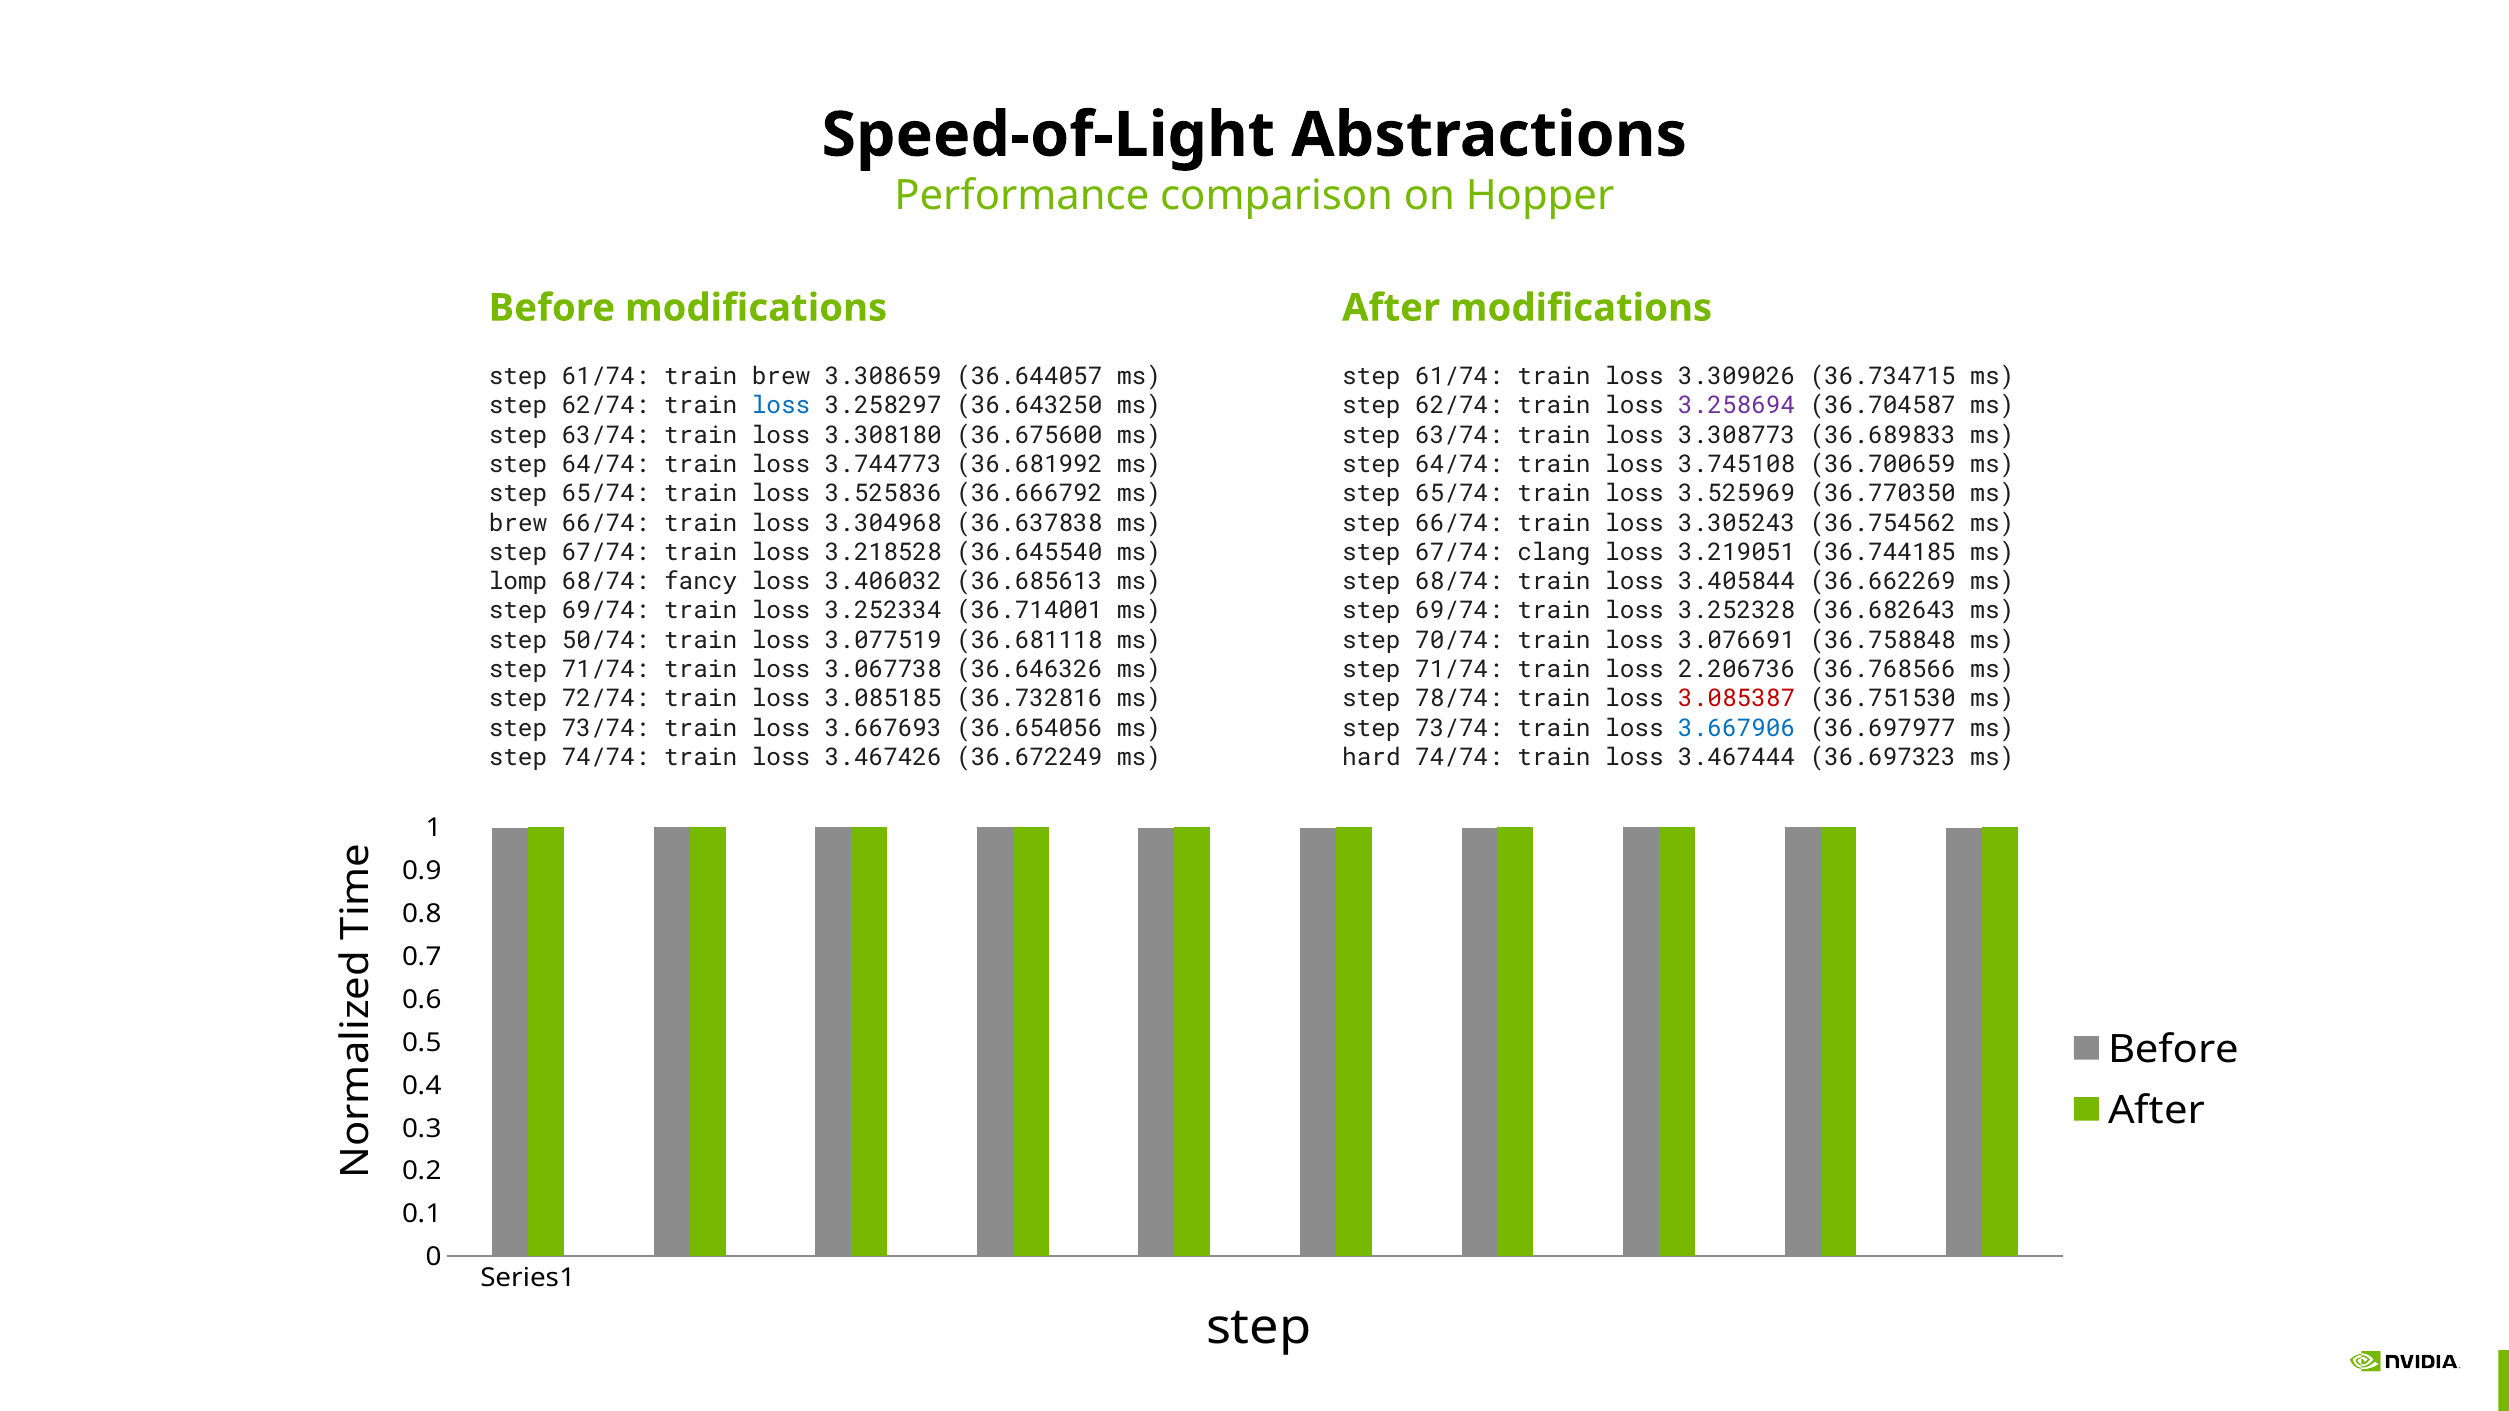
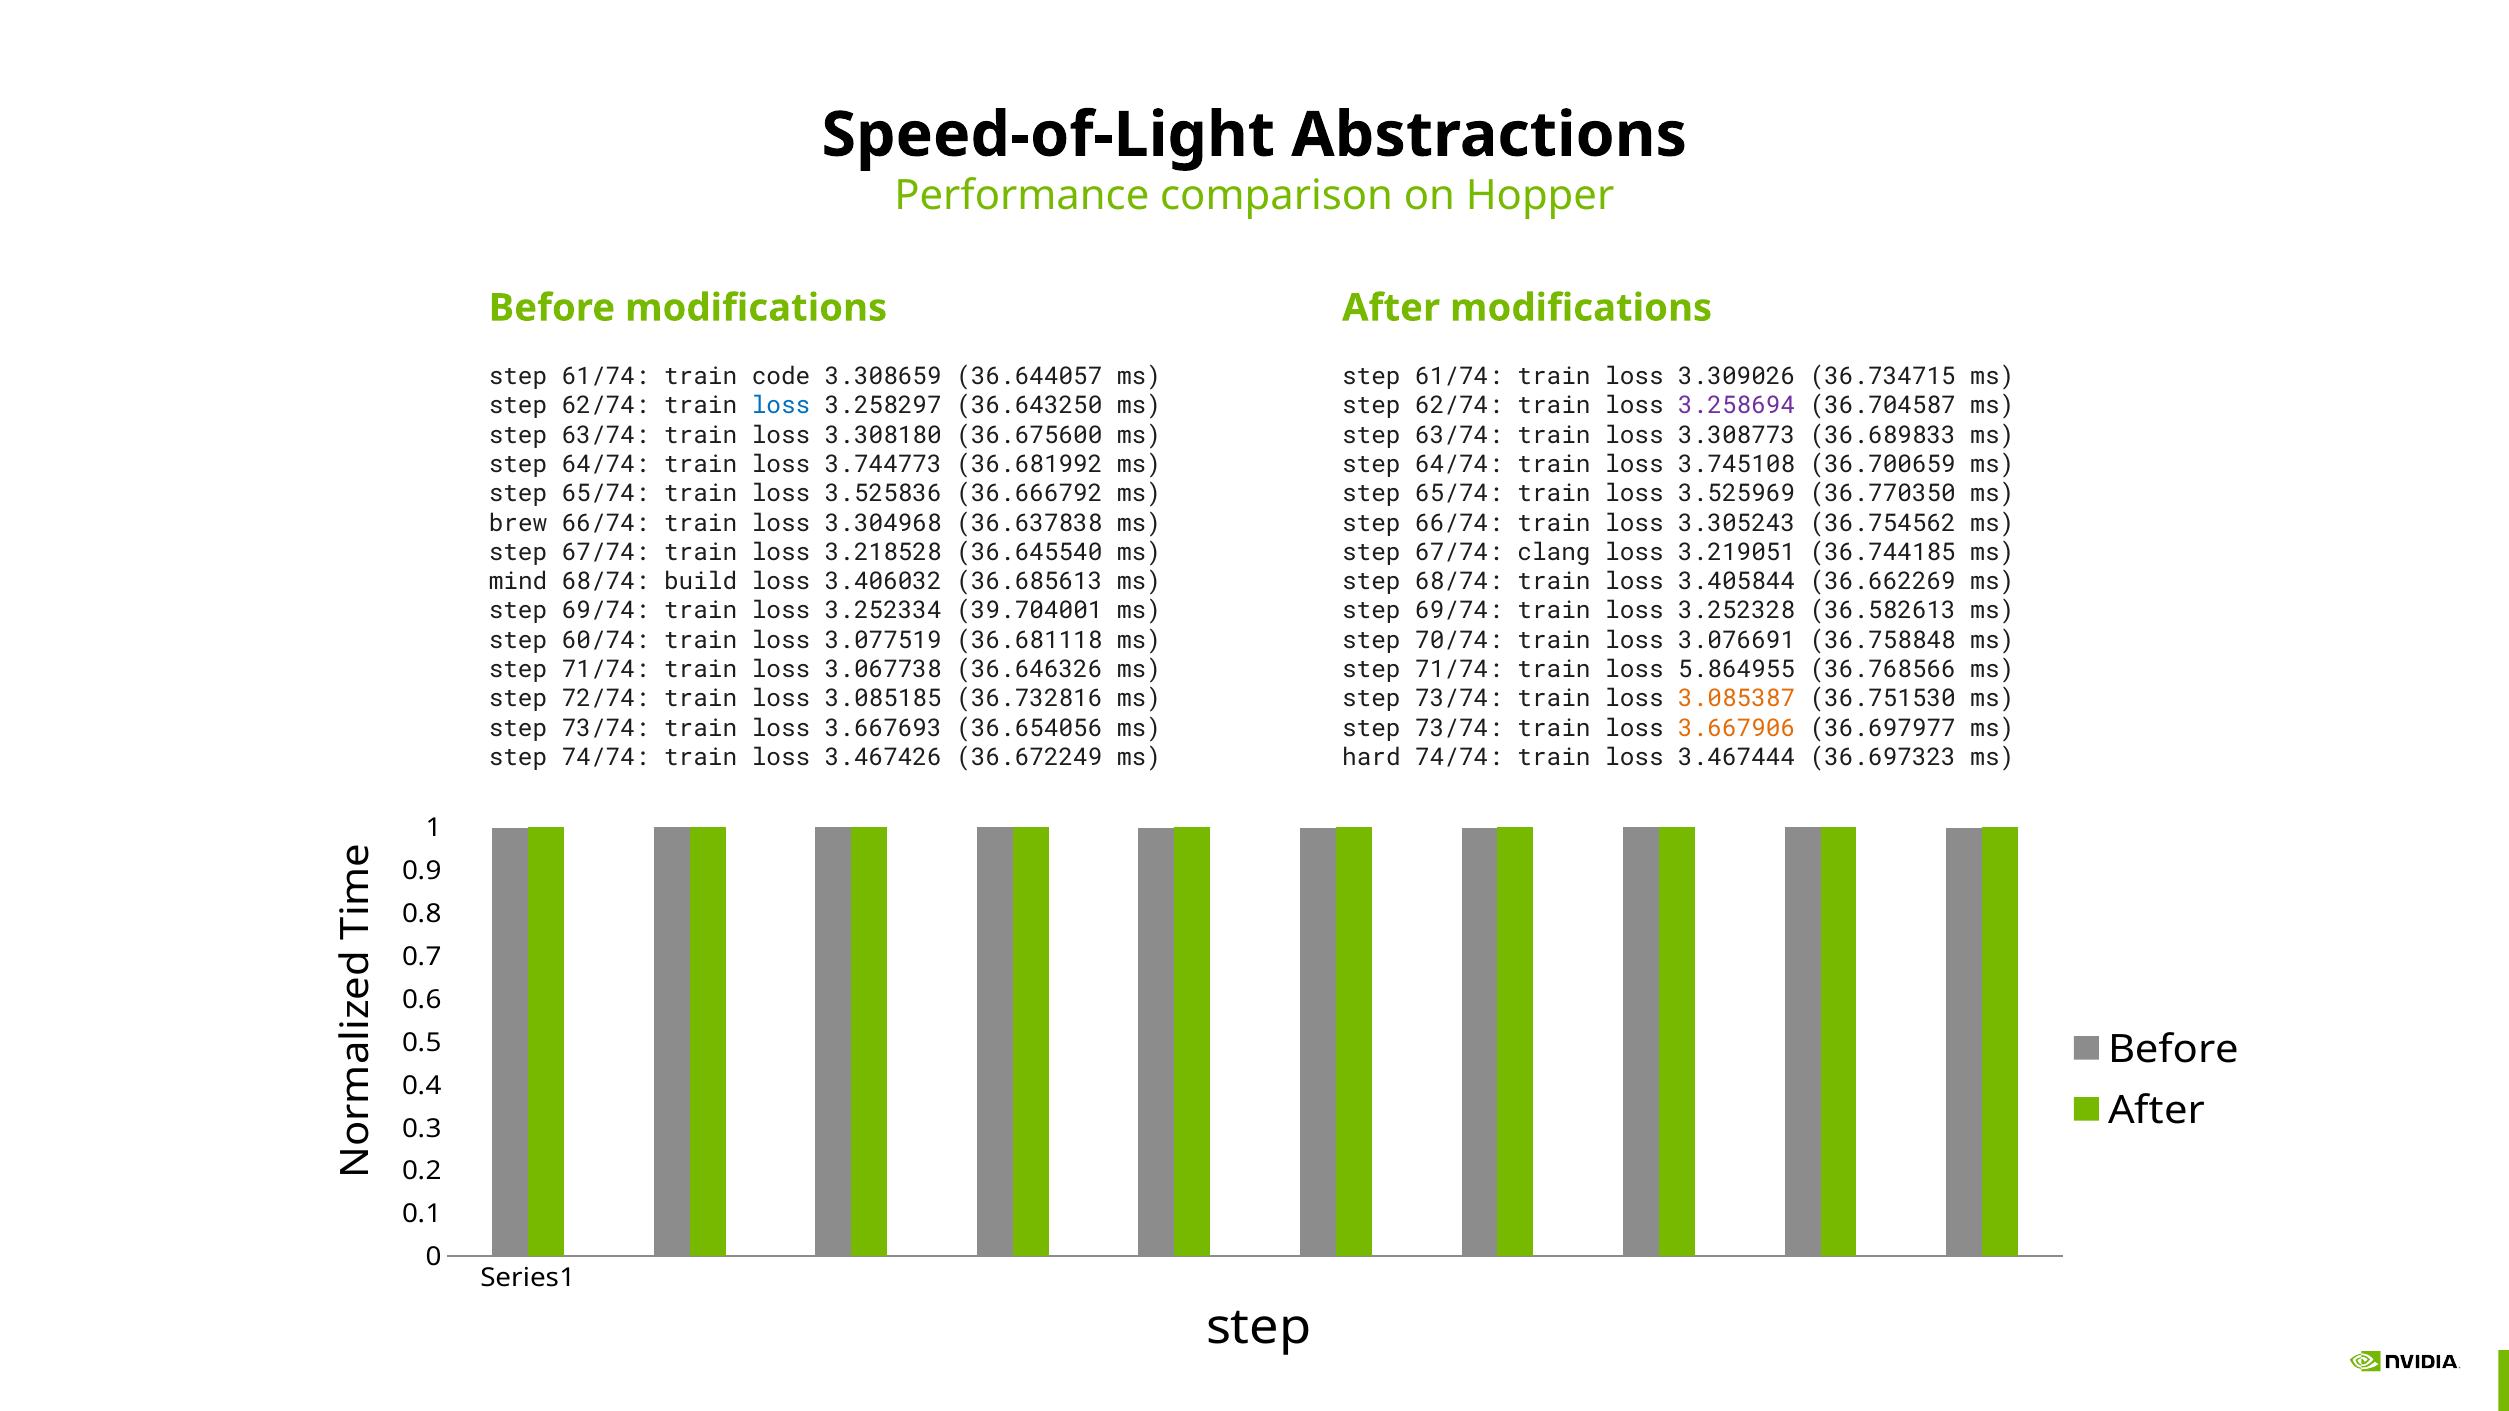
train brew: brew -> code (781, 377)
lomp: lomp -> mind (518, 582)
fancy: fancy -> build (701, 582)
36.714001: 36.714001 -> 39.704001 (1029, 611)
36.682643: 36.682643 -> 36.582613 (1883, 611)
50/74: 50/74 -> 60/74 (606, 640)
2.206736: 2.206736 -> 5.864955 (1737, 670)
78/74: 78/74 -> 73/74 (1459, 699)
3.085387 colour: red -> orange (1737, 699)
3.667906 colour: blue -> orange (1737, 728)
